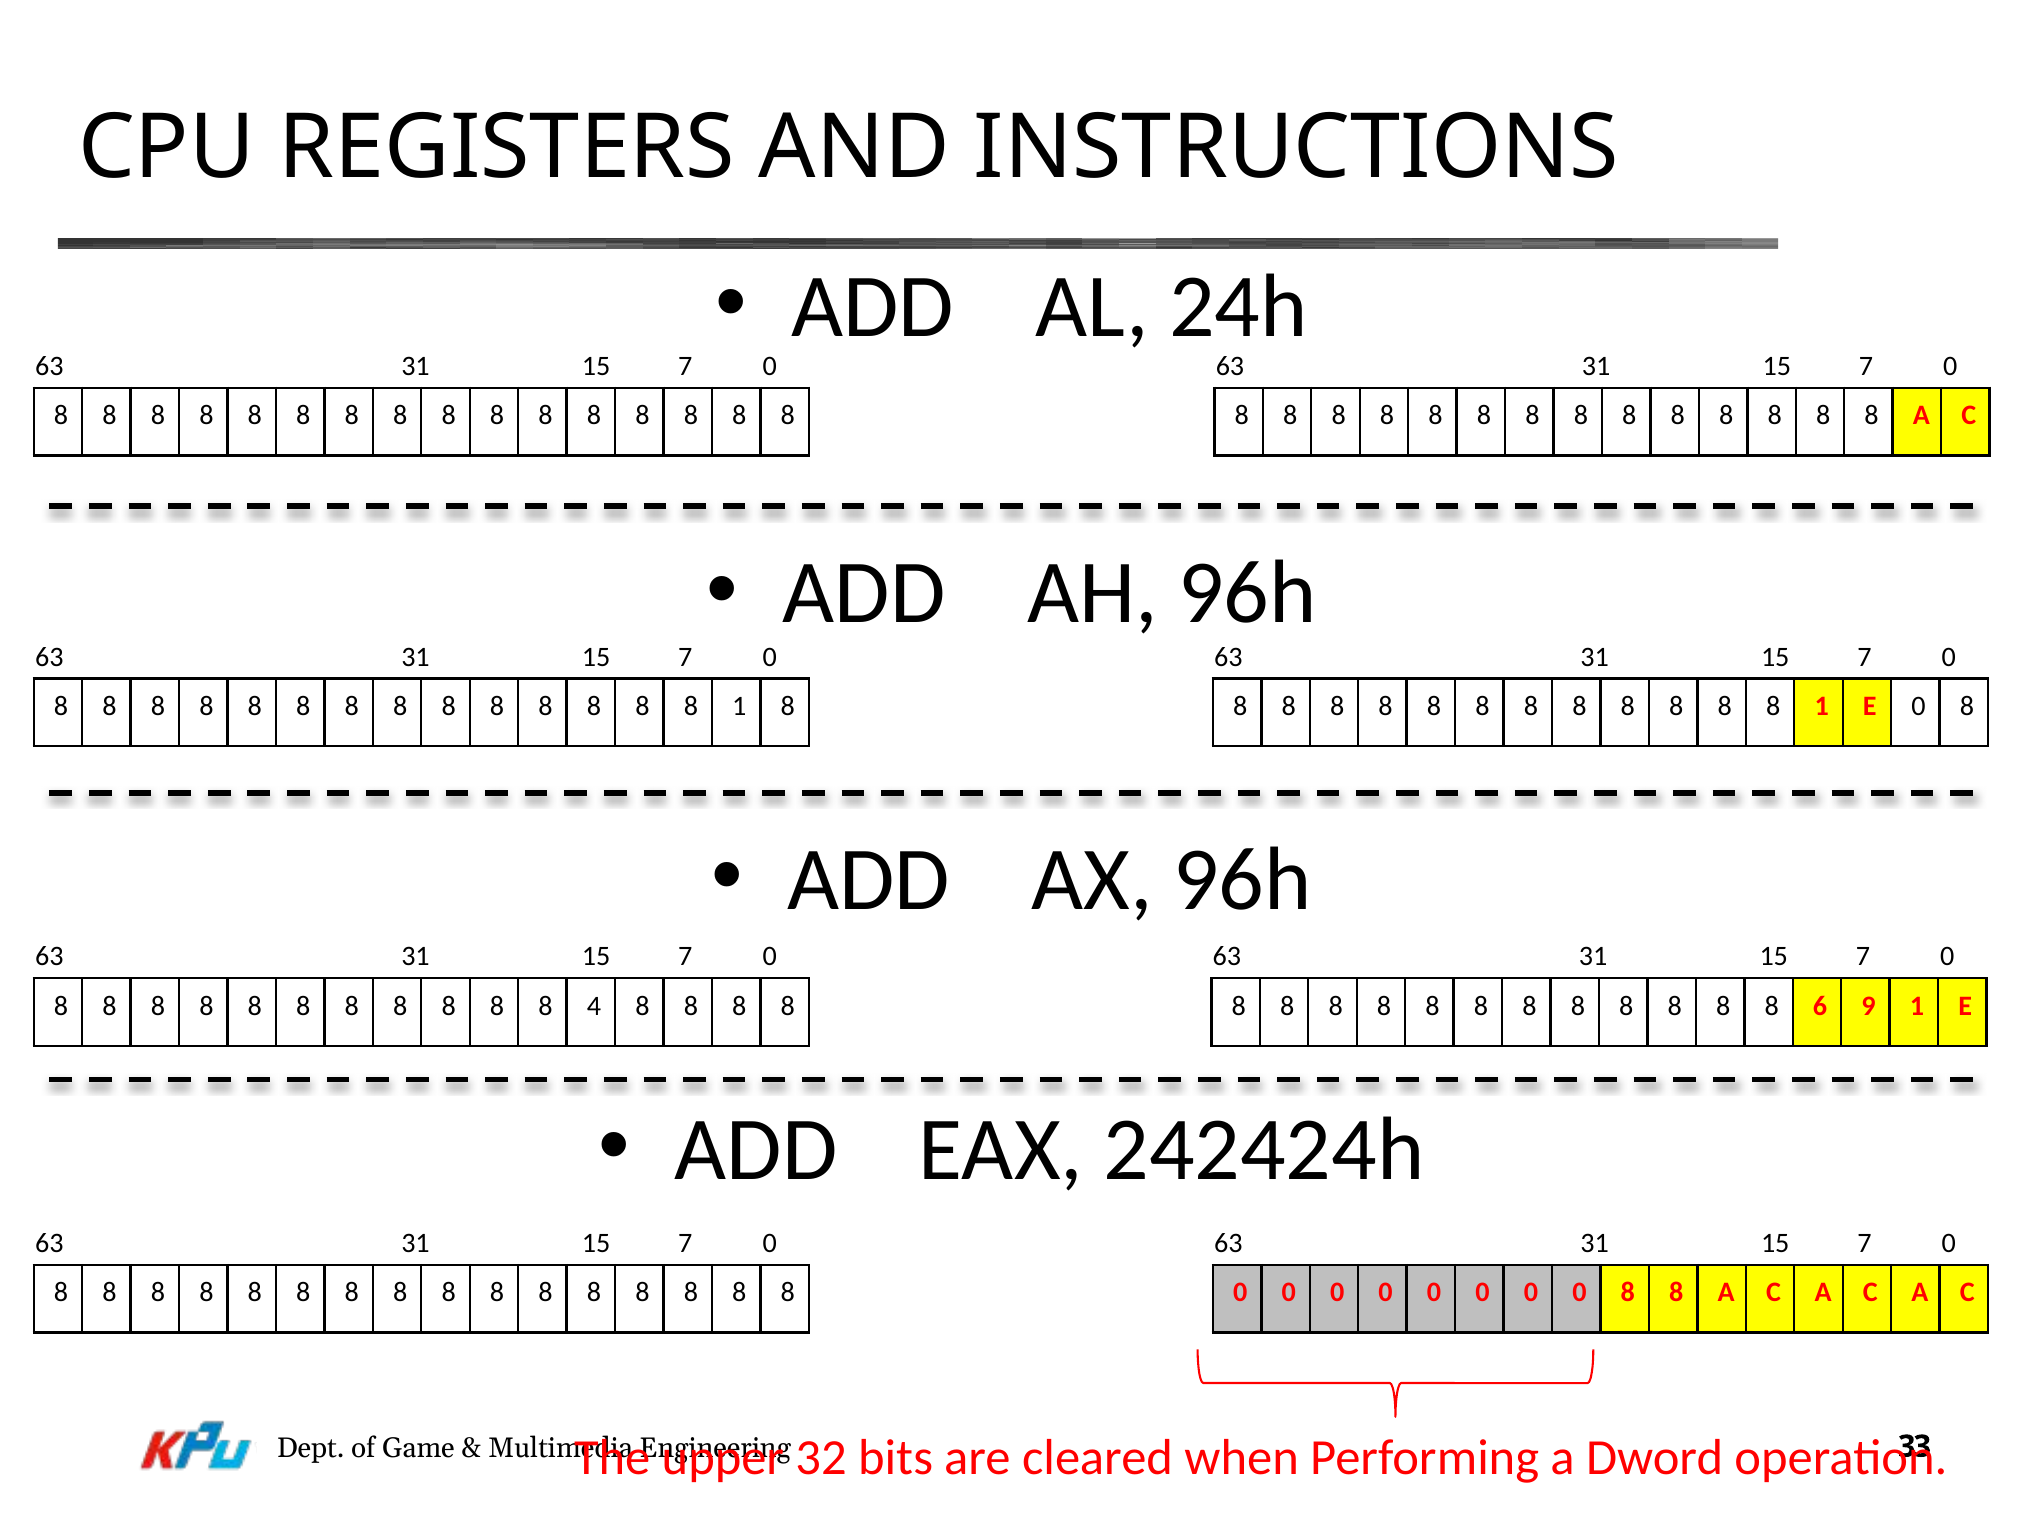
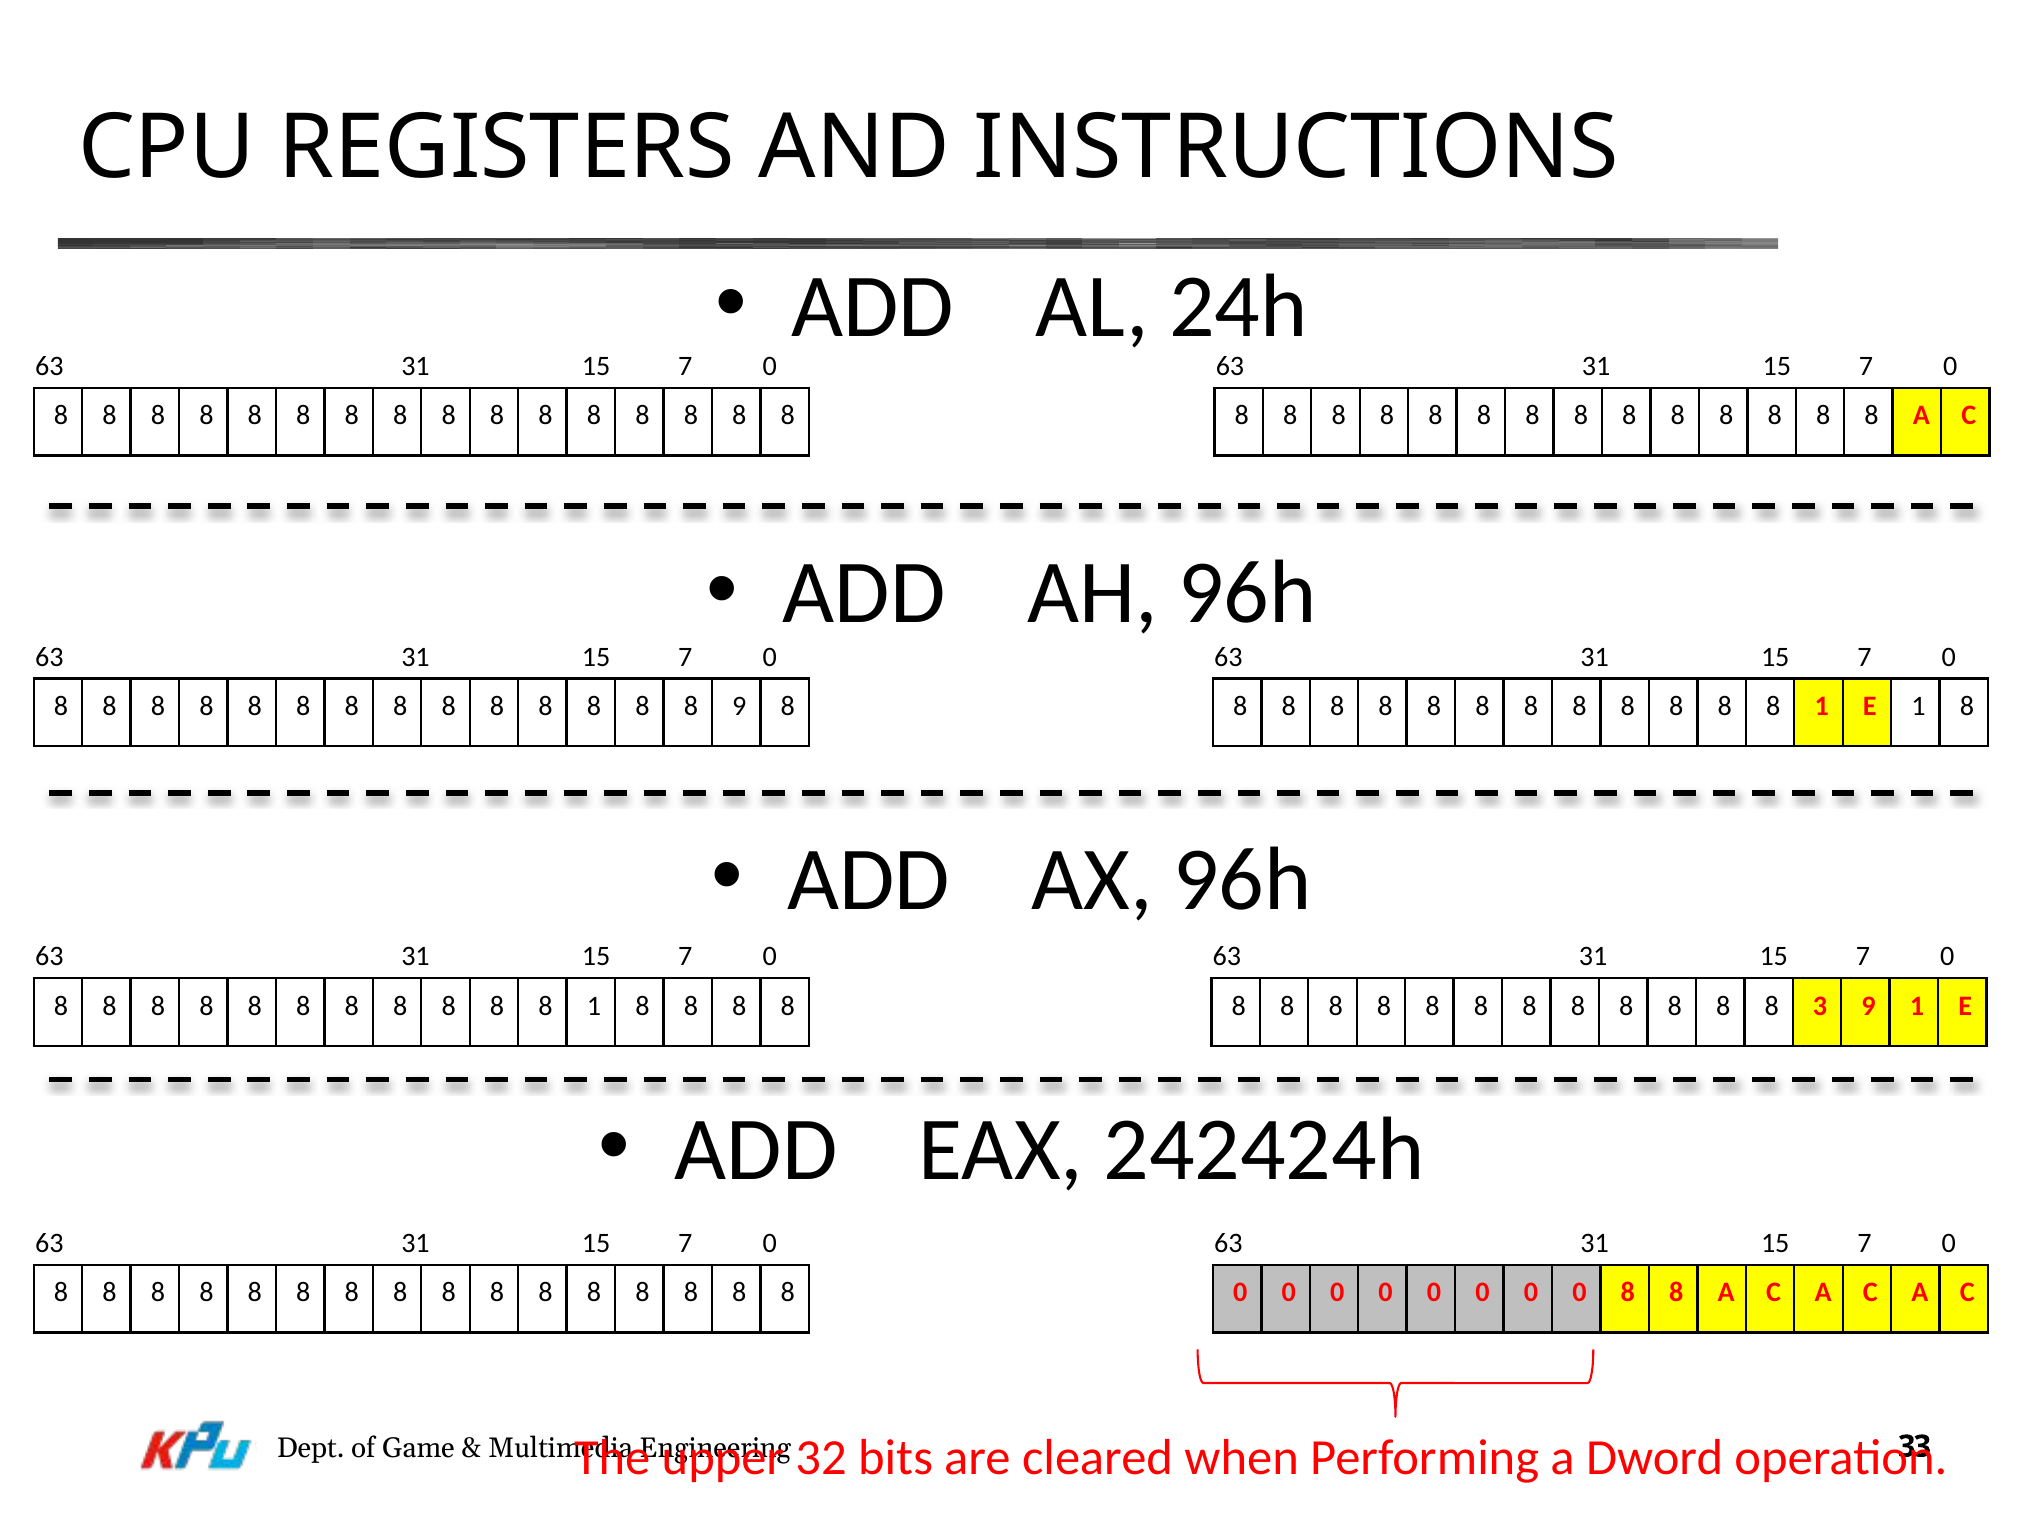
1: 1 -> 9 (739, 706)
8 1 E 0: 0 -> 1 (1919, 706)
4: 4 -> 1 (594, 1006)
6: 6 -> 3 (1820, 1006)
